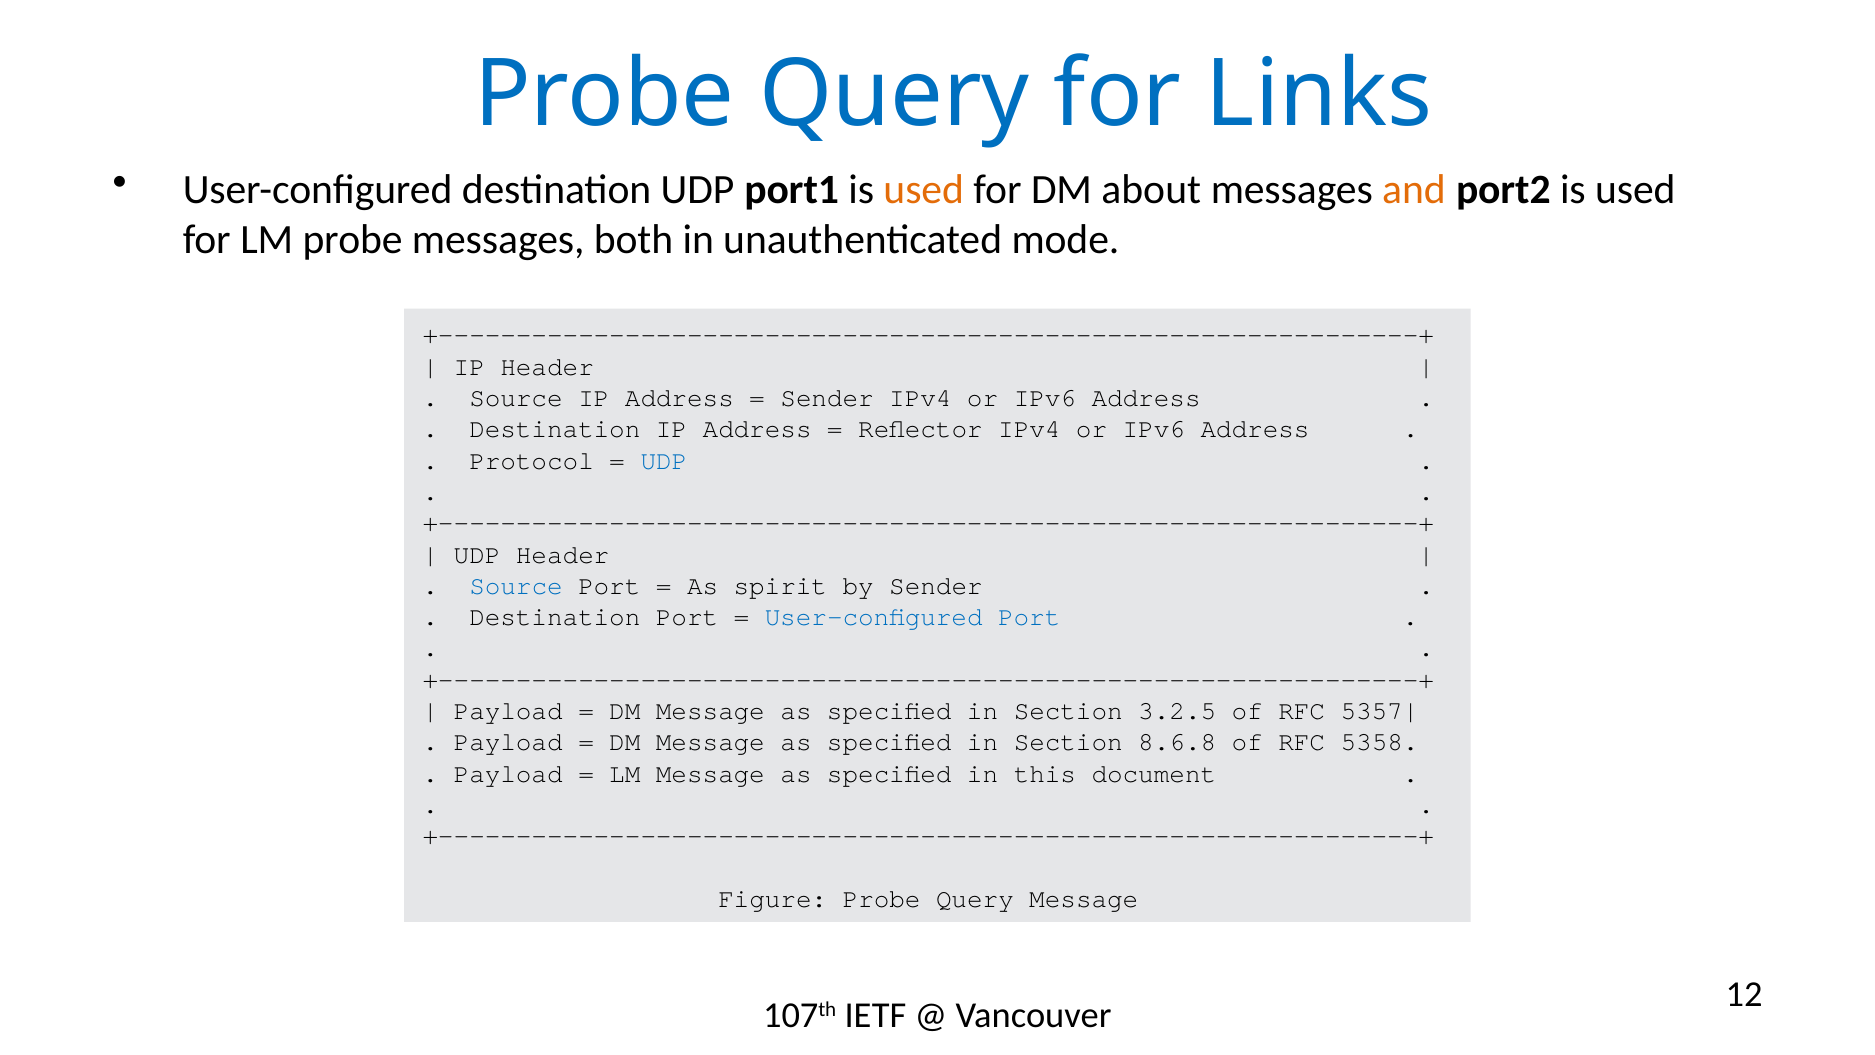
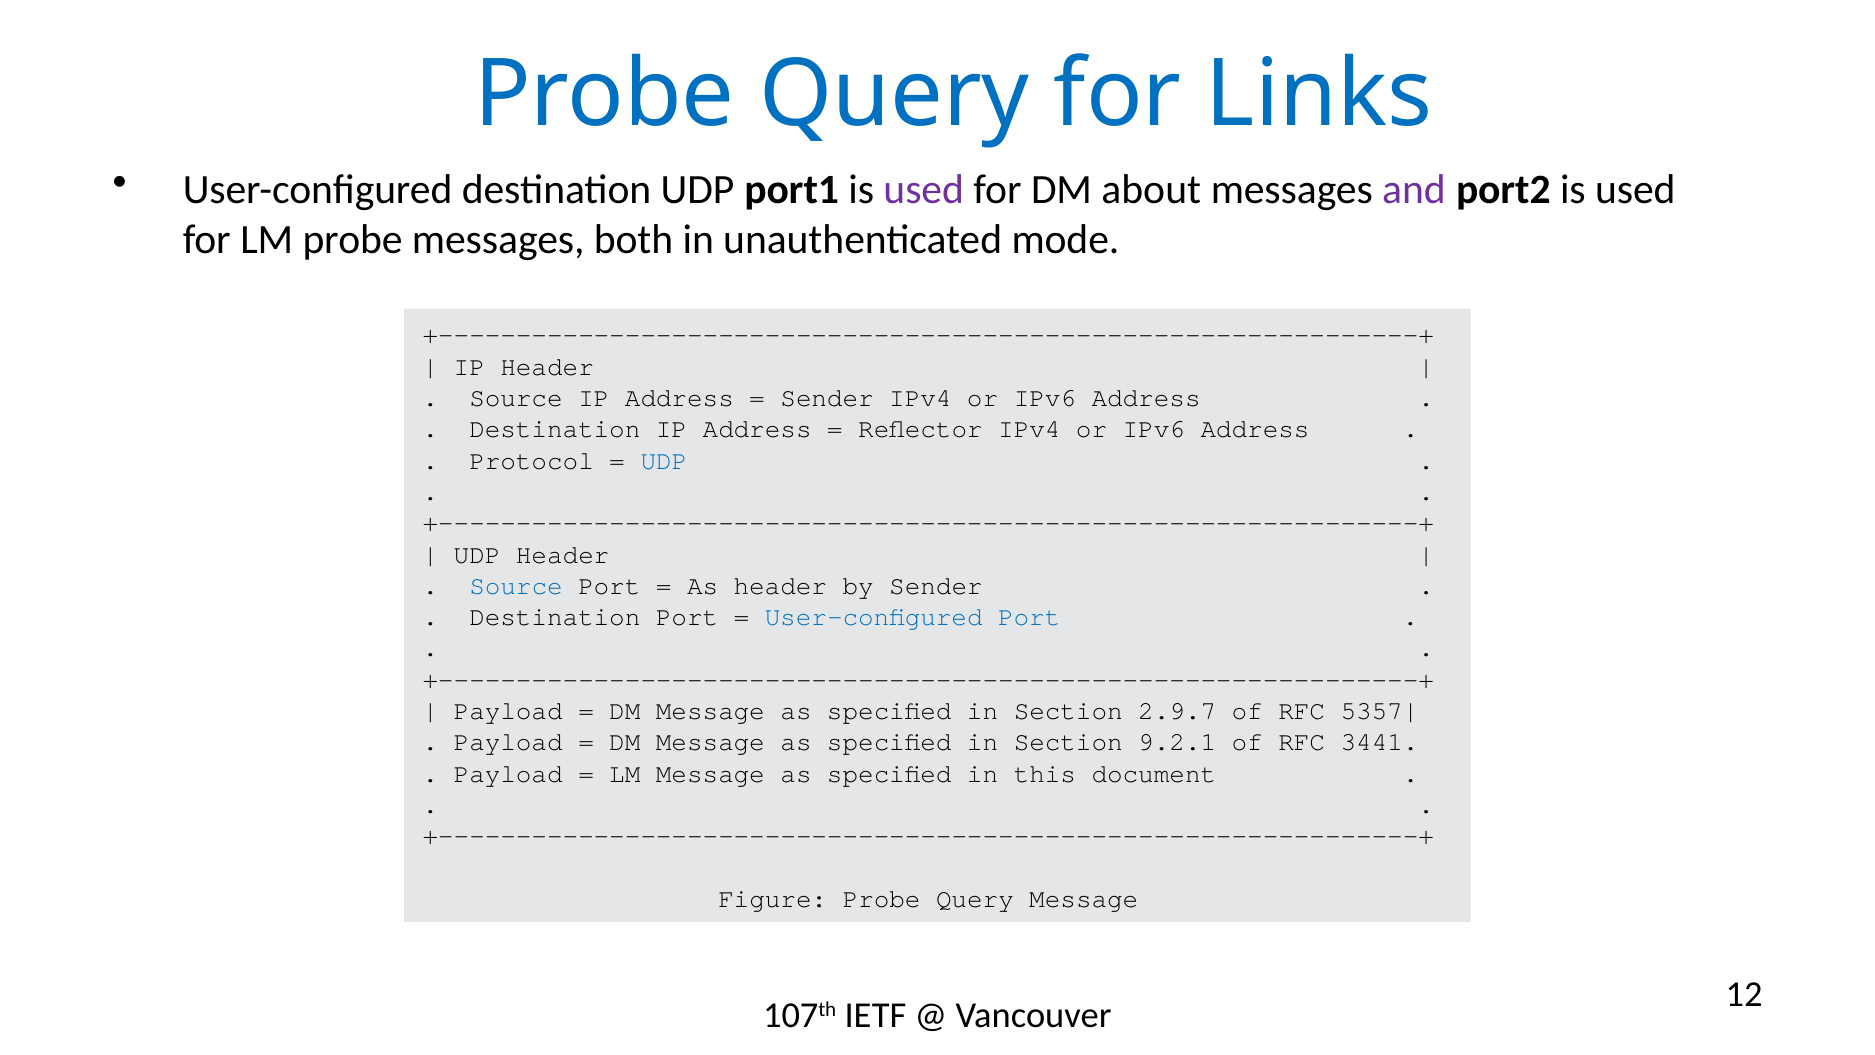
used colour: orange -> purple (924, 189)
and colour: orange -> purple (1414, 189)
As spirit: spirit -> header (780, 586)
3.2.5: 3.2.5 -> 2.9.7 (1177, 711)
8.6.8: 8.6.8 -> 9.2.1 (1177, 742)
5358: 5358 -> 3441 (1380, 742)
